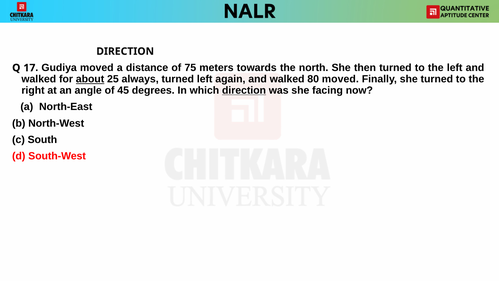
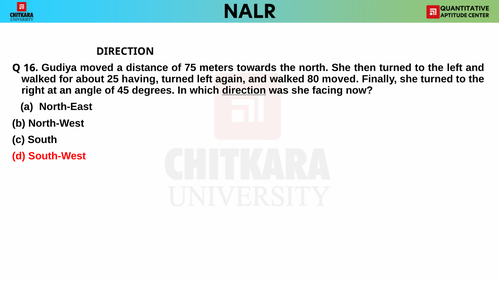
17: 17 -> 16 (29, 68)
about underline: present -> none (90, 79)
always: always -> having (140, 79)
